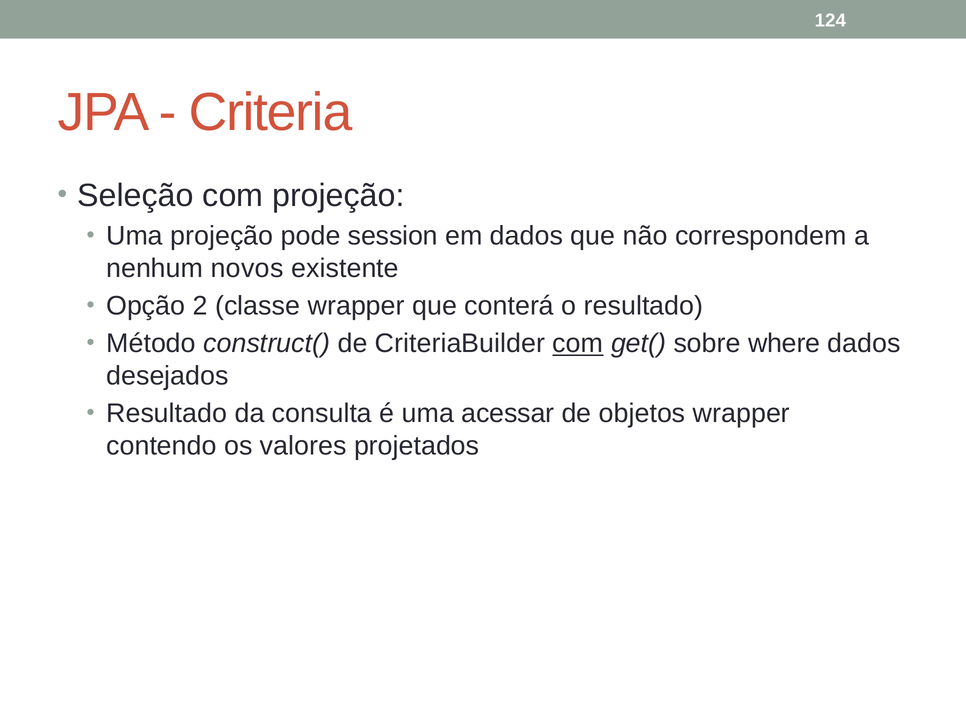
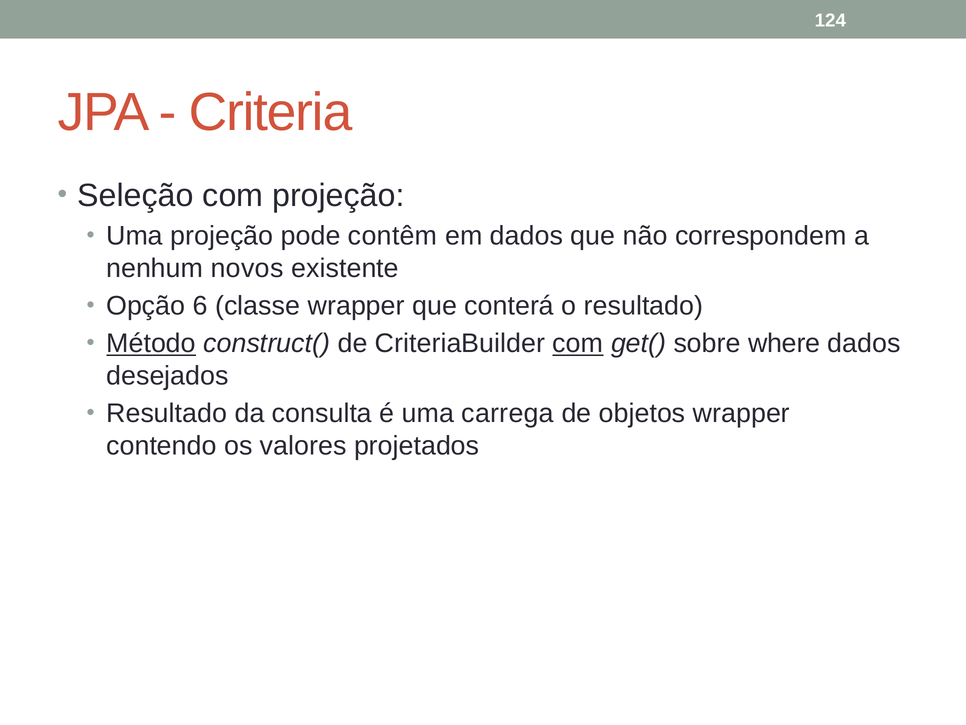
session: session -> contêm (393, 236)
2: 2 -> 6 (200, 306)
Método underline: none -> present (151, 343)
acessar: acessar -> carrega (508, 413)
